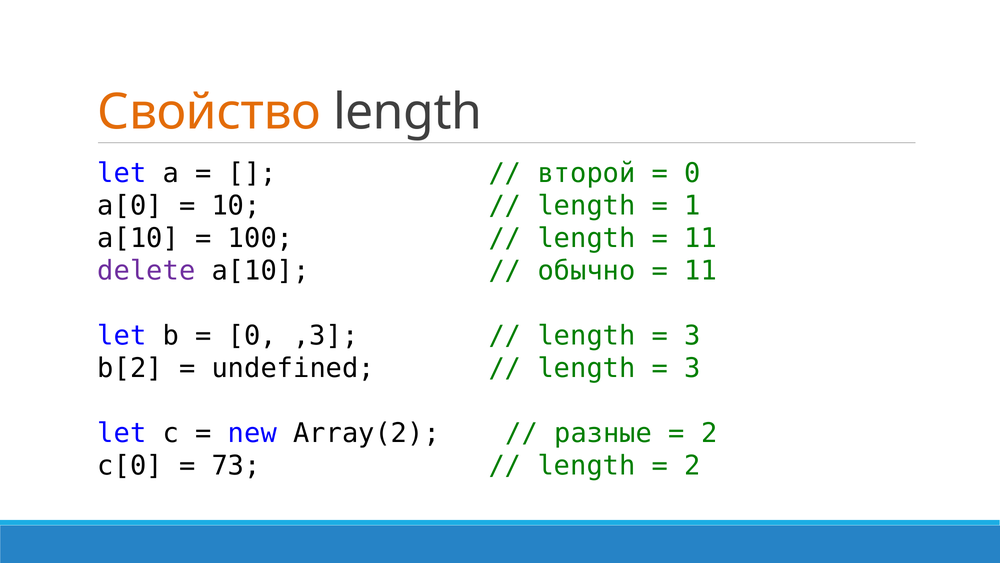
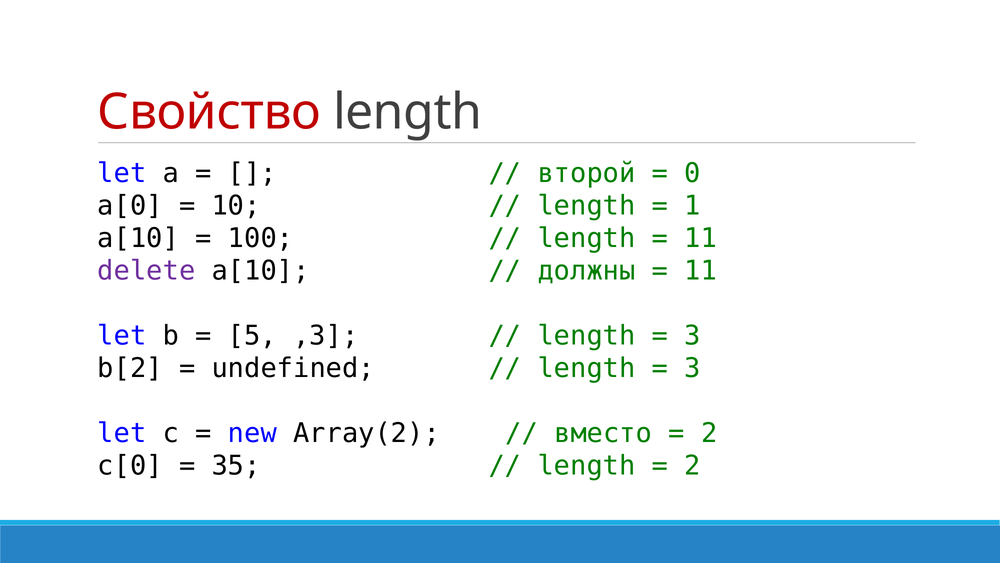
Свойство colour: orange -> red (209, 112)
обычно: обычно -> должны (587, 271)
0: 0 -> 5 (252, 336)
разные: разные -> вместо (603, 433)
73: 73 -> 35 (236, 466)
